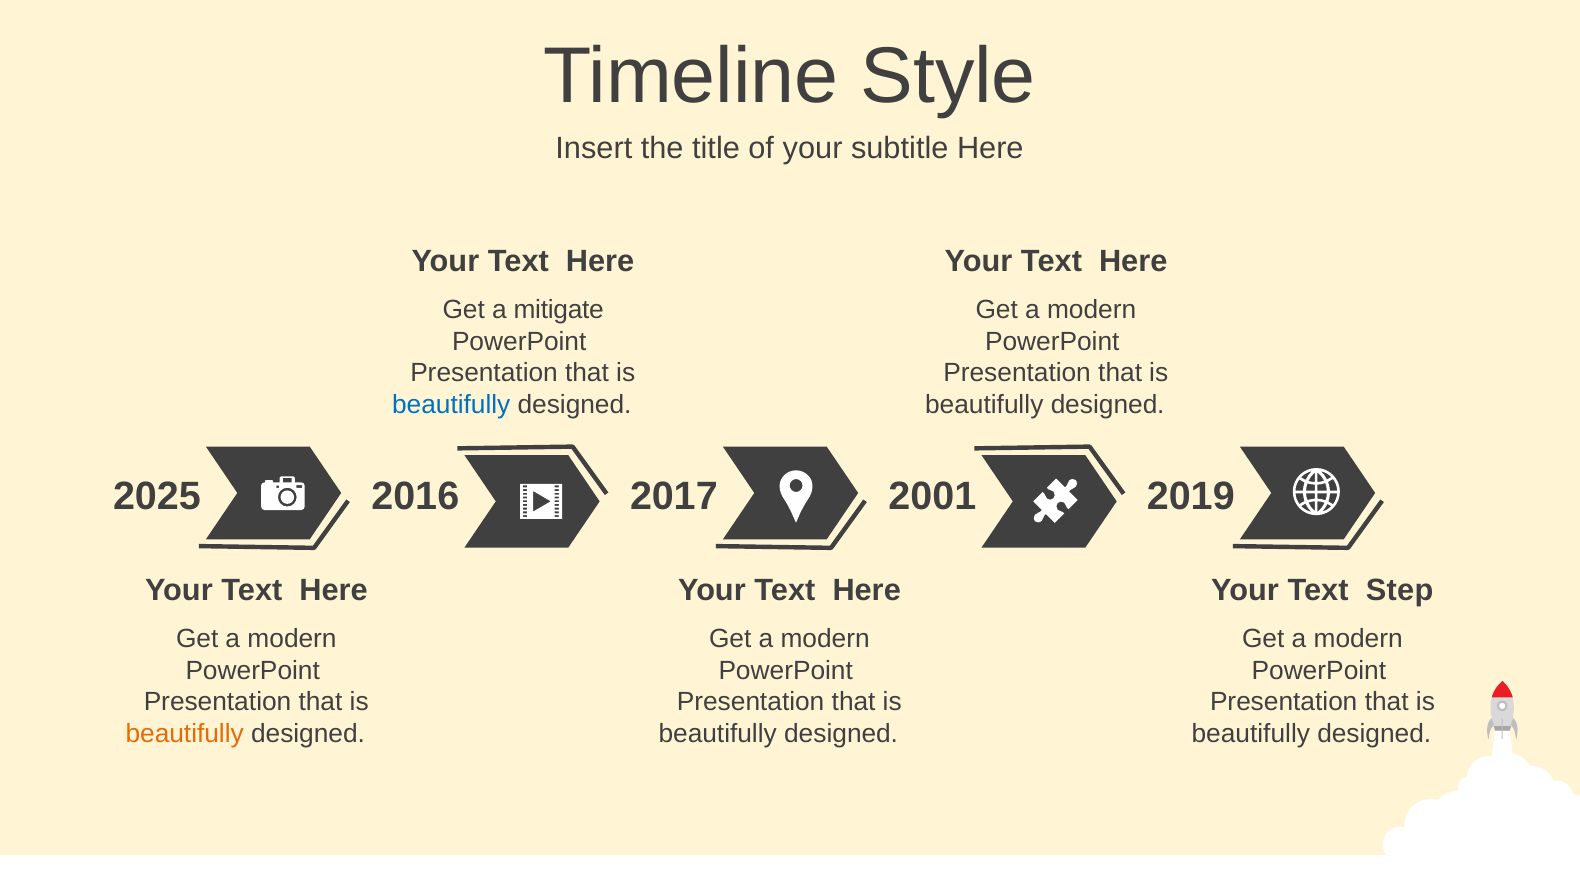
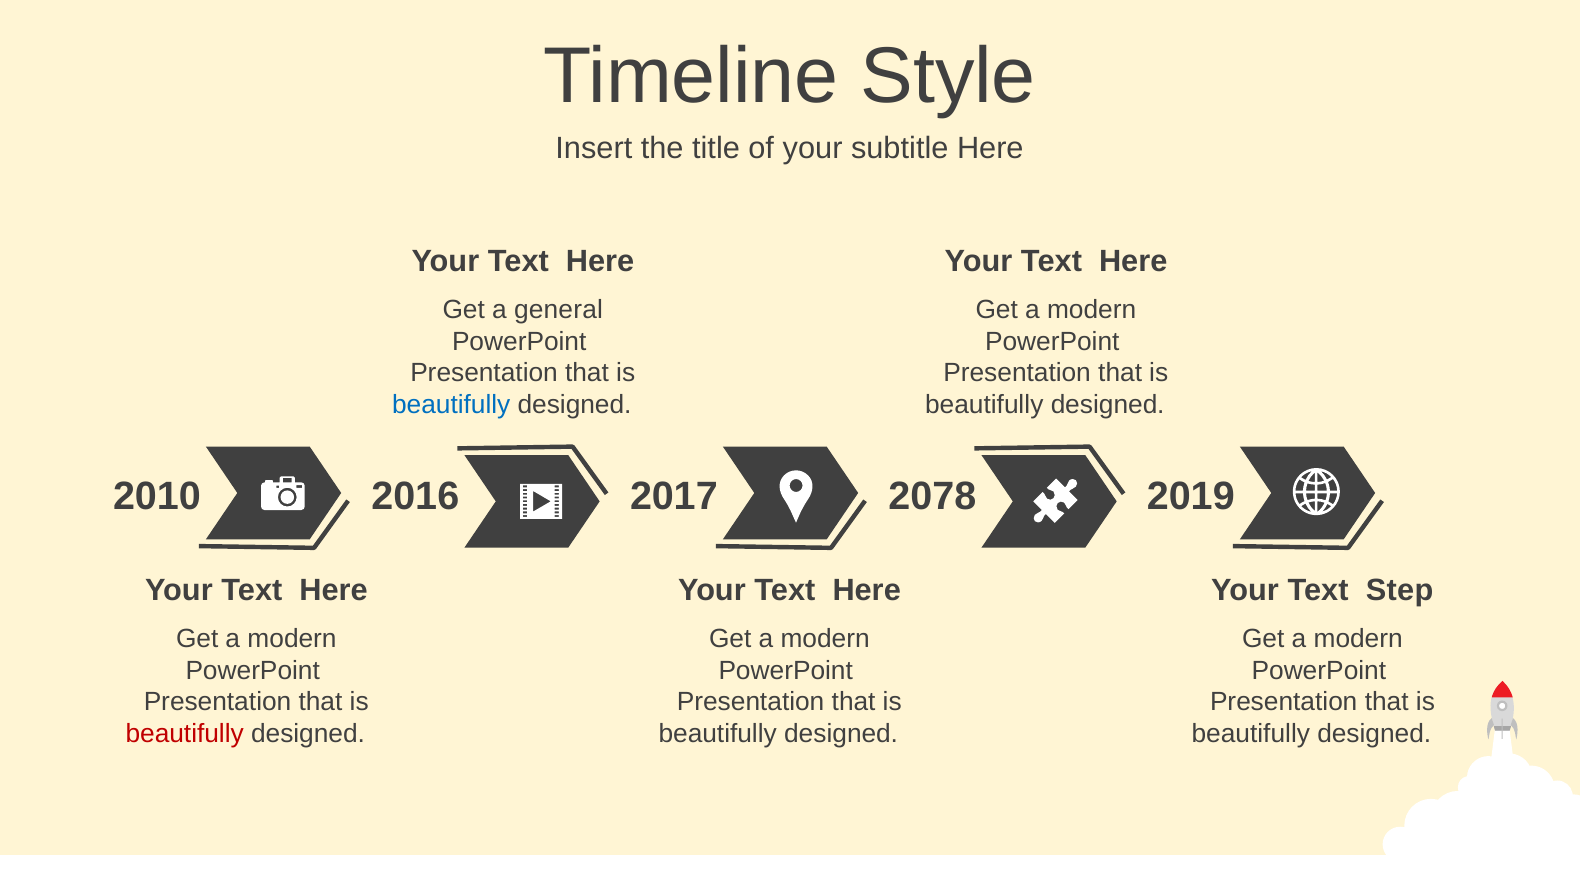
mitigate: mitigate -> general (558, 310)
2025: 2025 -> 2010 (157, 496)
2001: 2001 -> 2078 (932, 496)
beautifully colour: orange -> red (185, 734)
